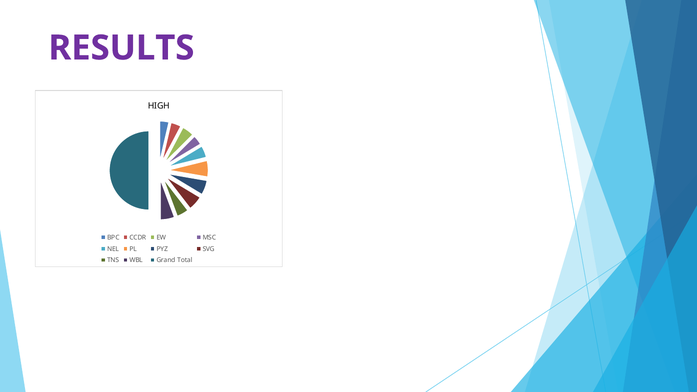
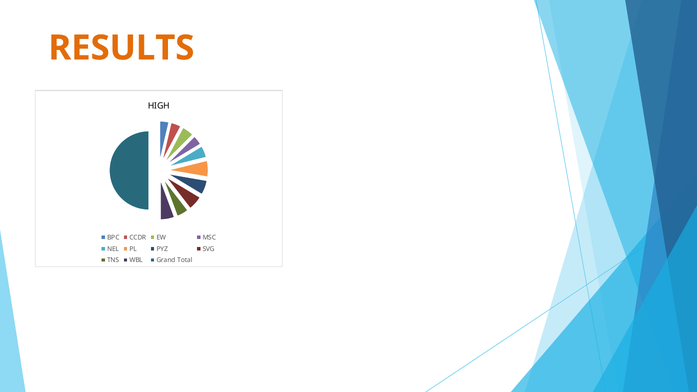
RESULTS colour: purple -> orange (121, 48)
